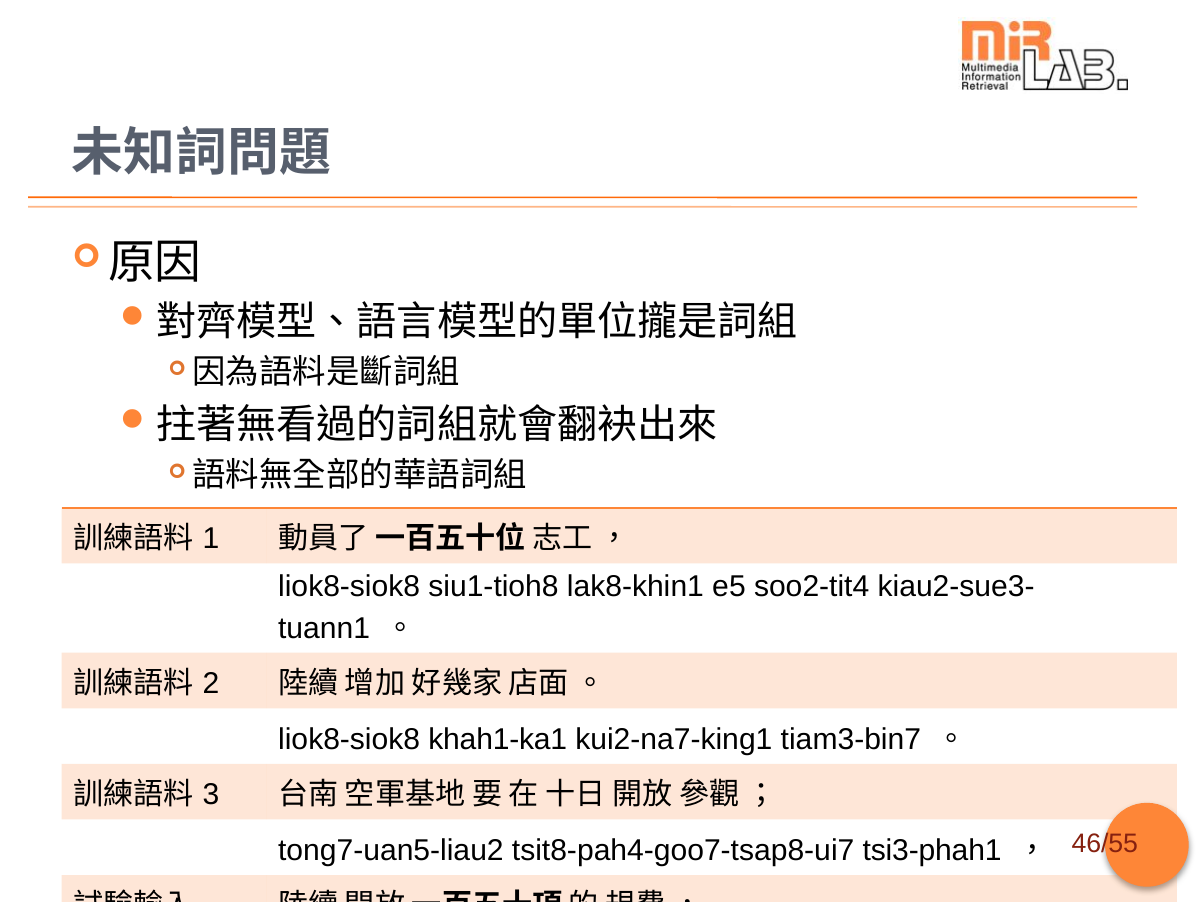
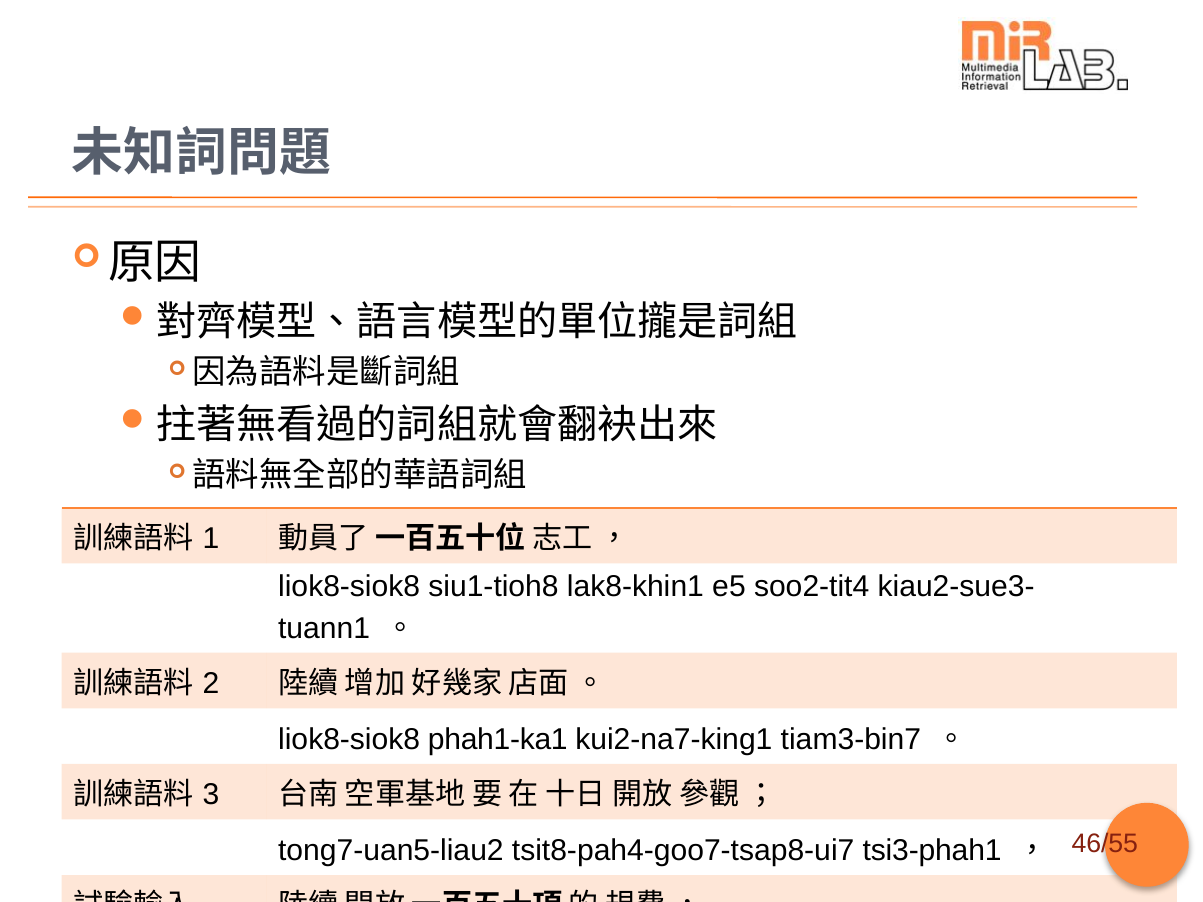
khah1-ka1: khah1-ka1 -> phah1-ka1 (498, 739)
